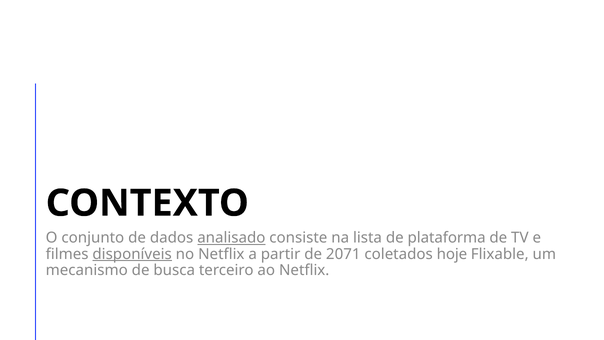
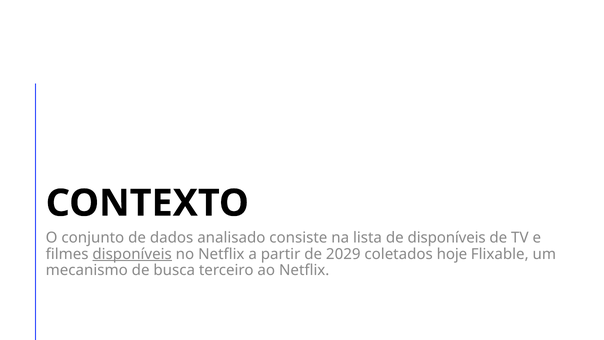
analisado underline: present -> none (231, 238)
de plataforma: plataforma -> disponíveis (447, 238)
2071: 2071 -> 2029 (343, 254)
